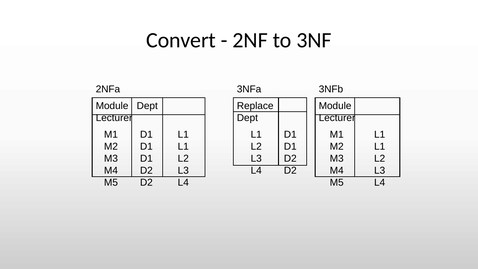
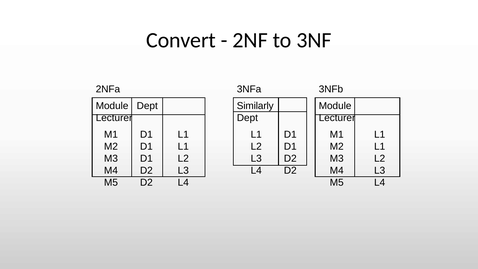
Replace: Replace -> Similarly (255, 106)
